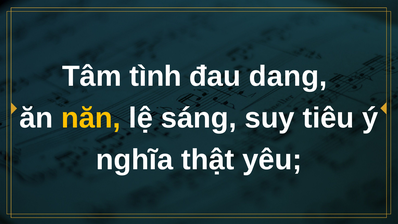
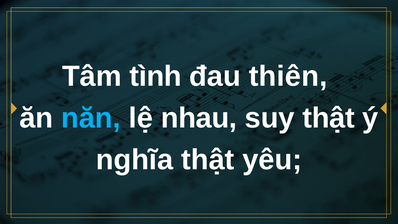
dang: dang -> thiên (288, 76)
năn colour: yellow -> light blue (91, 118)
sáng: sáng -> nhau (199, 118)
suy tiêu: tiêu -> thật (329, 118)
